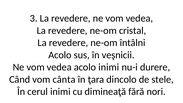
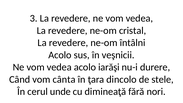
acolo inimi: inimi -> iarăşi (109, 67)
cerul inimi: inimi -> unde (60, 92)
